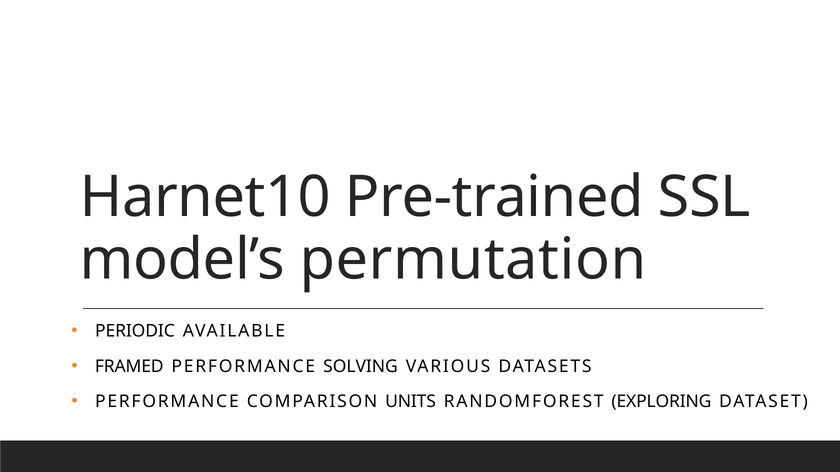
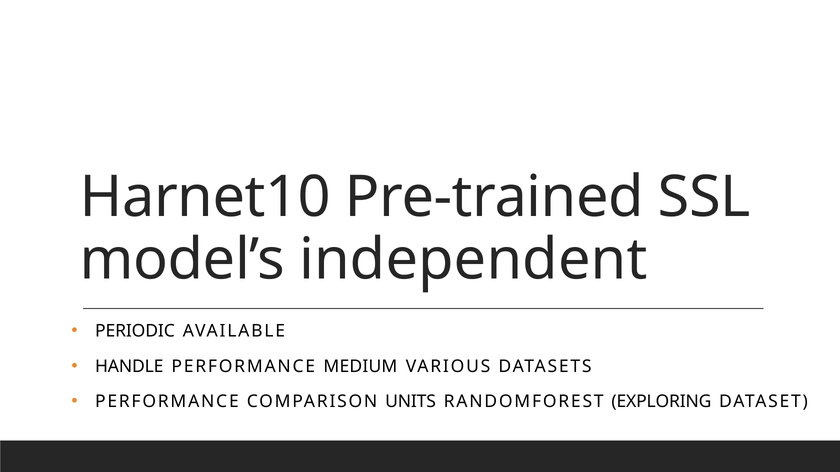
permutation: permutation -> independent (473, 260)
FRAMED: FRAMED -> HANDLE (129, 367)
SOLVING: SOLVING -> MEDIUM (360, 367)
